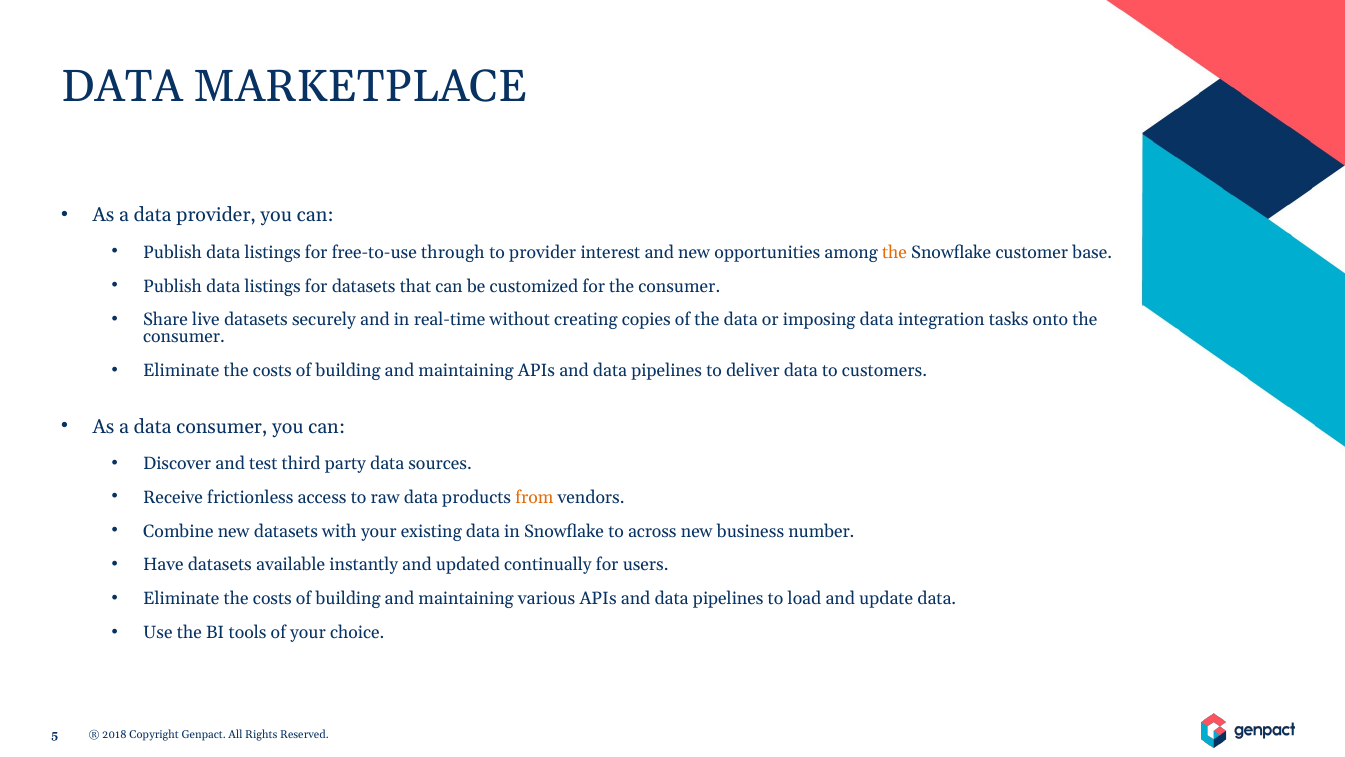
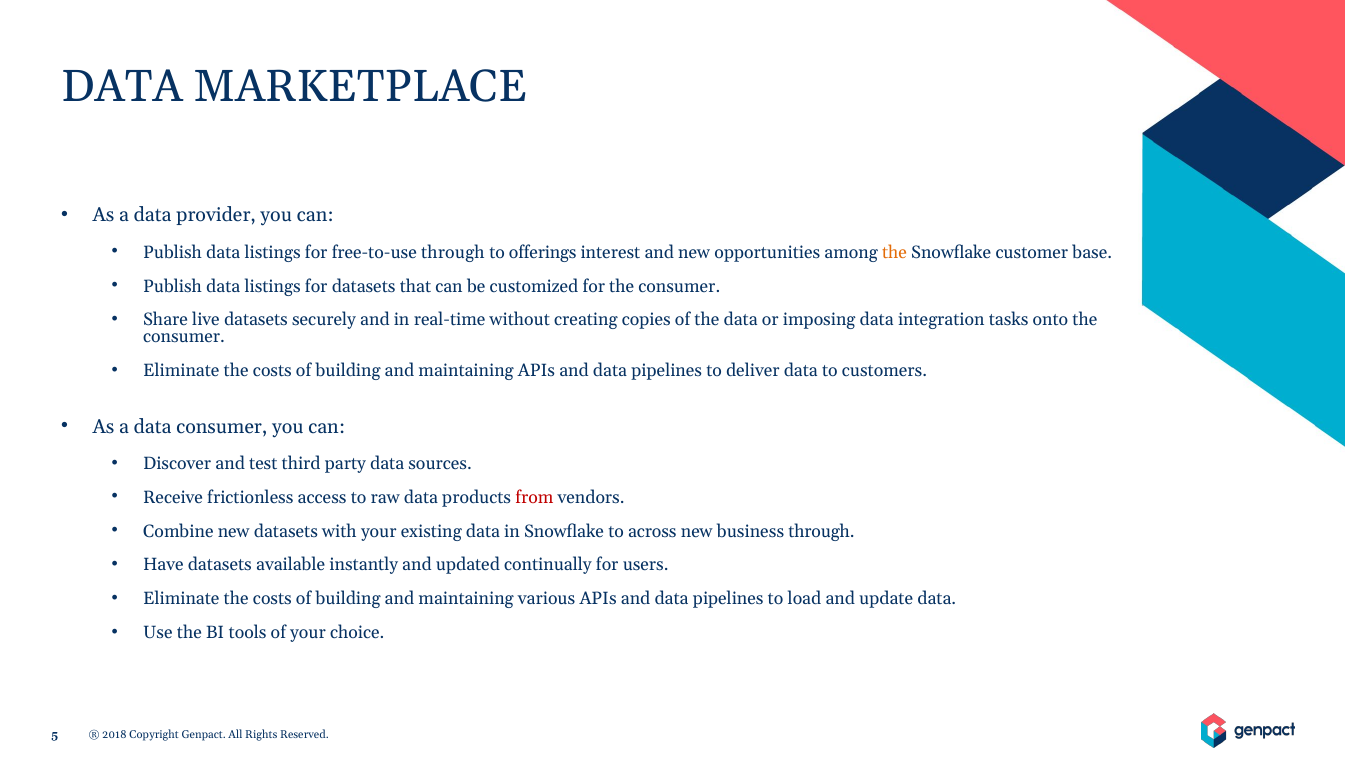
to provider: provider -> offerings (543, 252)
from colour: orange -> red (534, 497)
business number: number -> through (821, 531)
